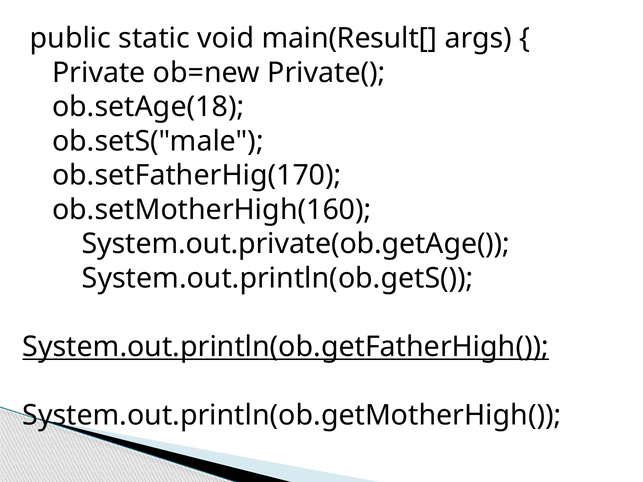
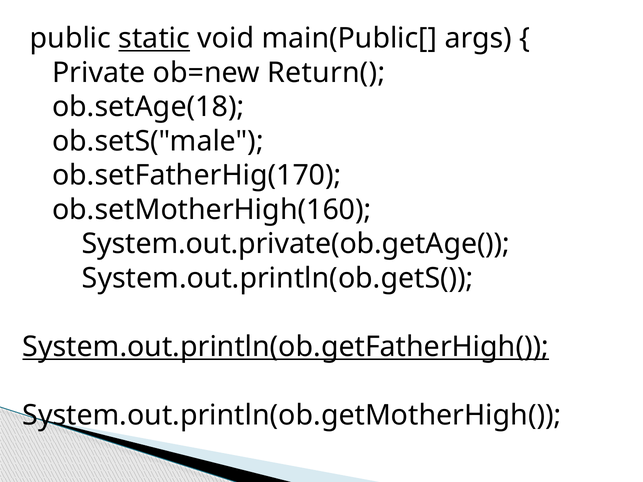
static underline: none -> present (154, 38)
main(Result[: main(Result[ -> main(Public[ (349, 38)
Private(: Private( -> Return( (326, 73)
